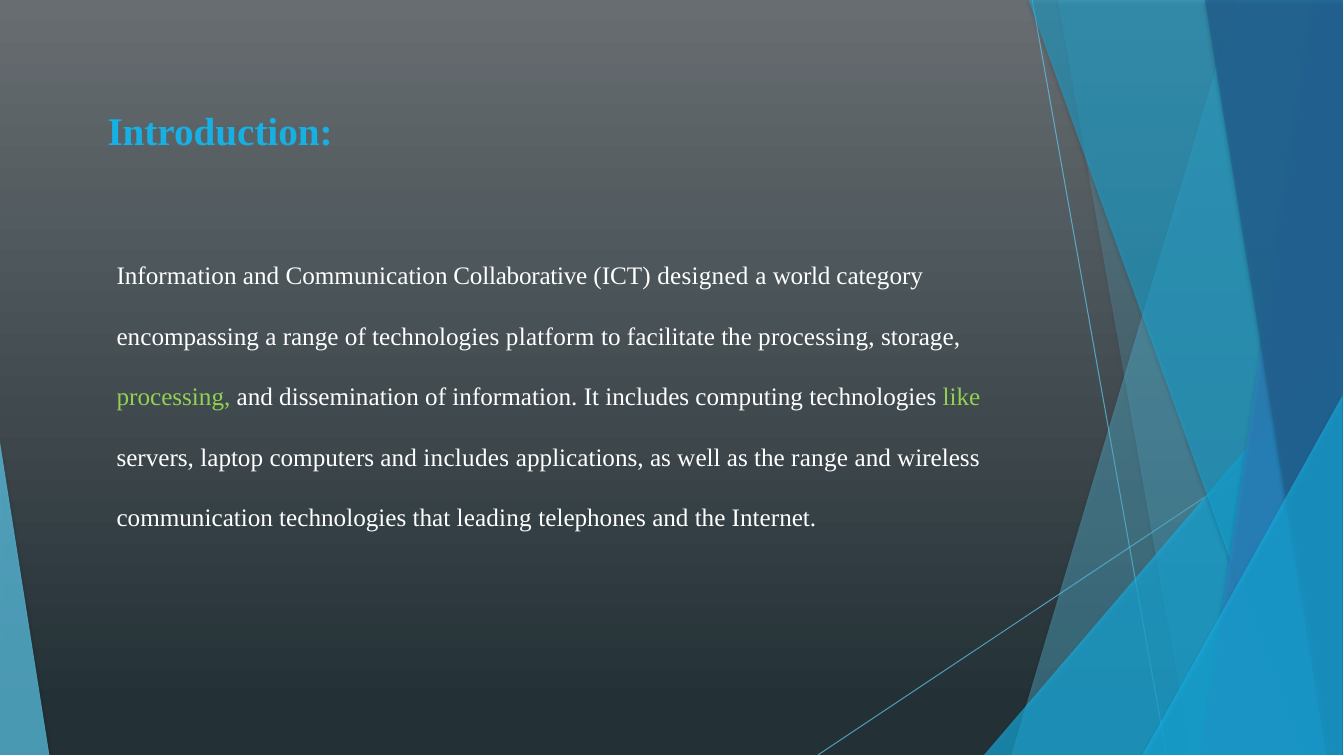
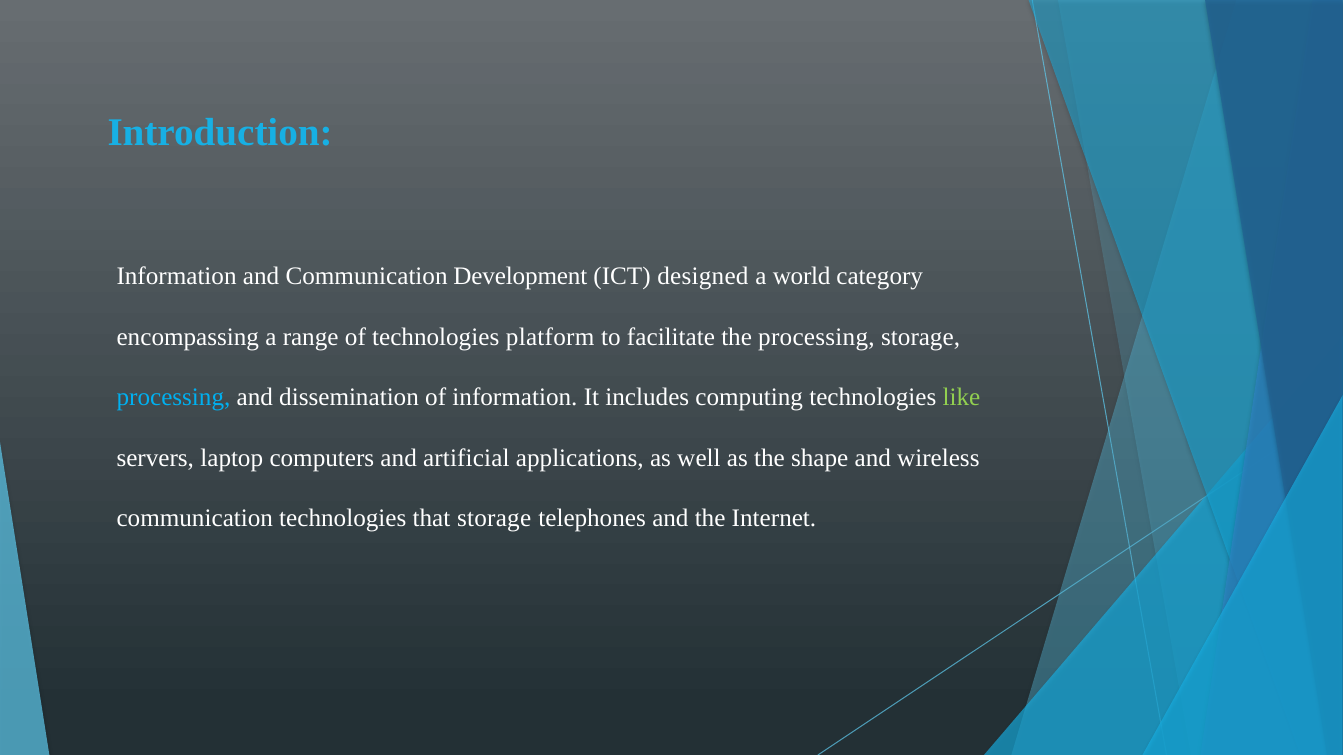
Collaborative: Collaborative -> Development (520, 277)
processing colour: light green -> light blue (174, 398)
and includes: includes -> artificial (466, 458)
the range: range -> shape (820, 458)
that leading: leading -> storage (494, 518)
